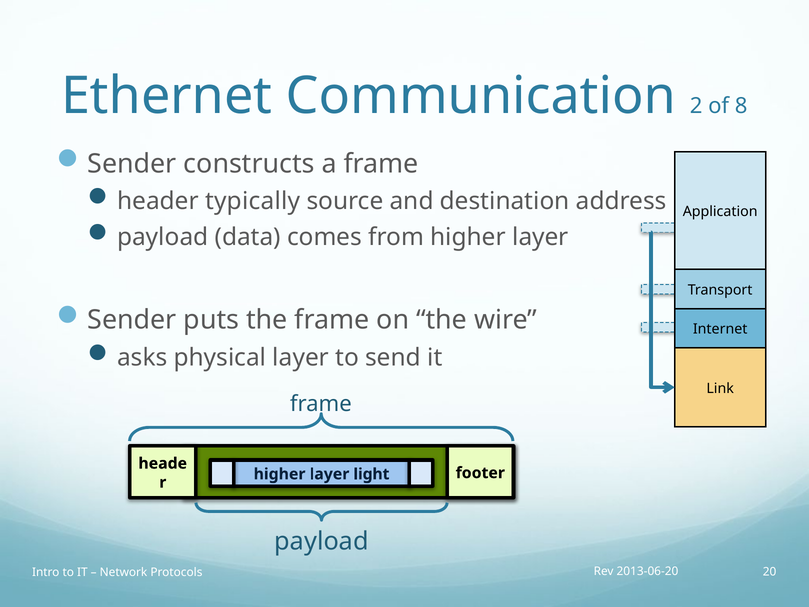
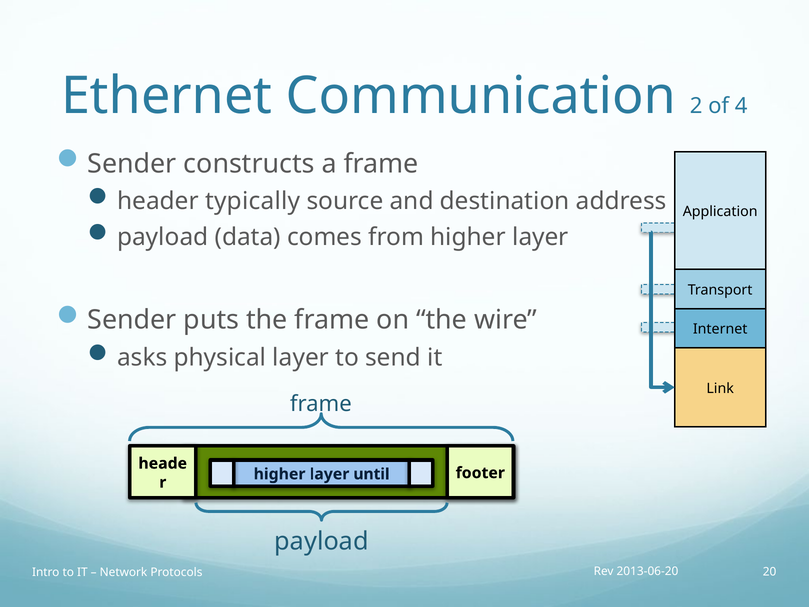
8: 8 -> 4 (741, 106)
light: light -> until (371, 474)
